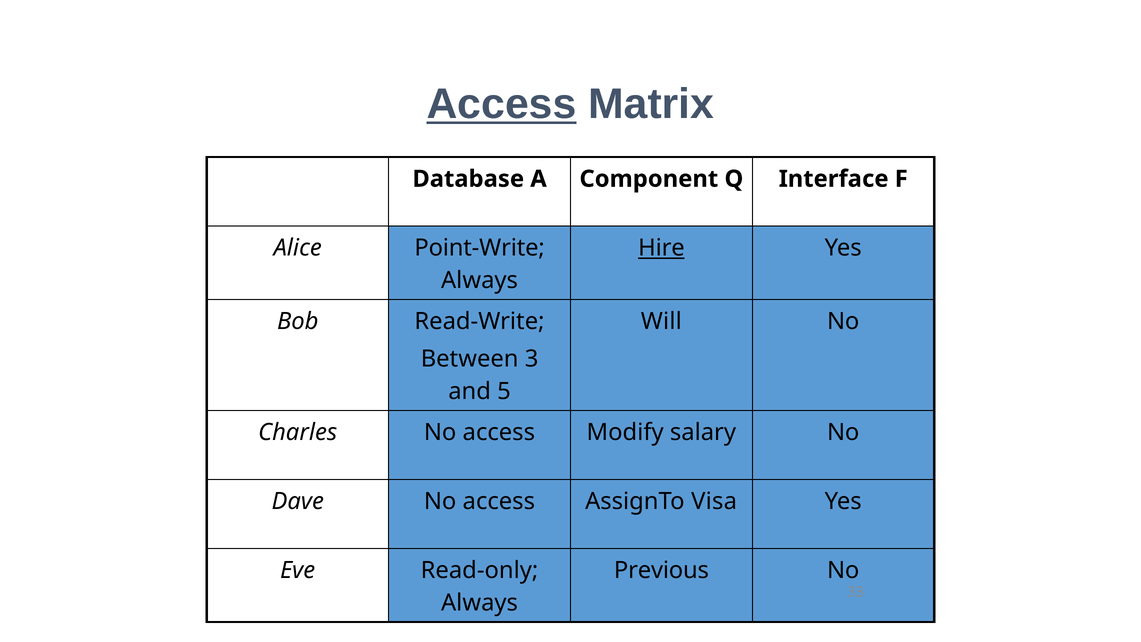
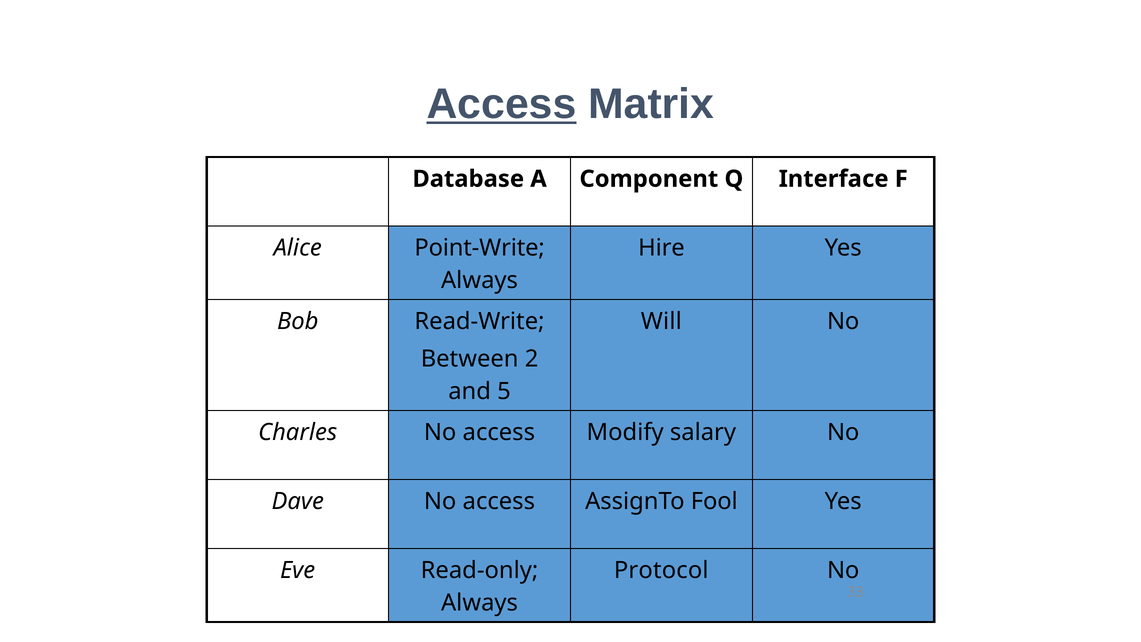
Hire underline: present -> none (661, 248)
3: 3 -> 2 (532, 359)
Visa: Visa -> Fool (714, 501)
Previous: Previous -> Protocol (661, 570)
